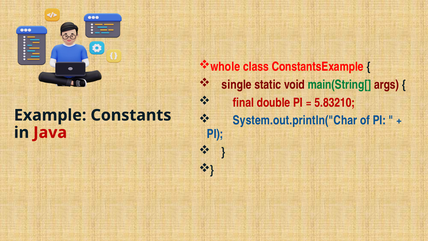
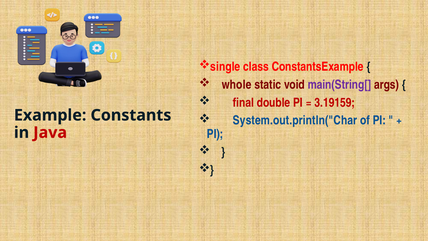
whole: whole -> single (225, 67)
single: single -> whole (237, 85)
main(String[ colour: green -> purple (339, 85)
5.83210: 5.83210 -> 3.19159 (335, 102)
